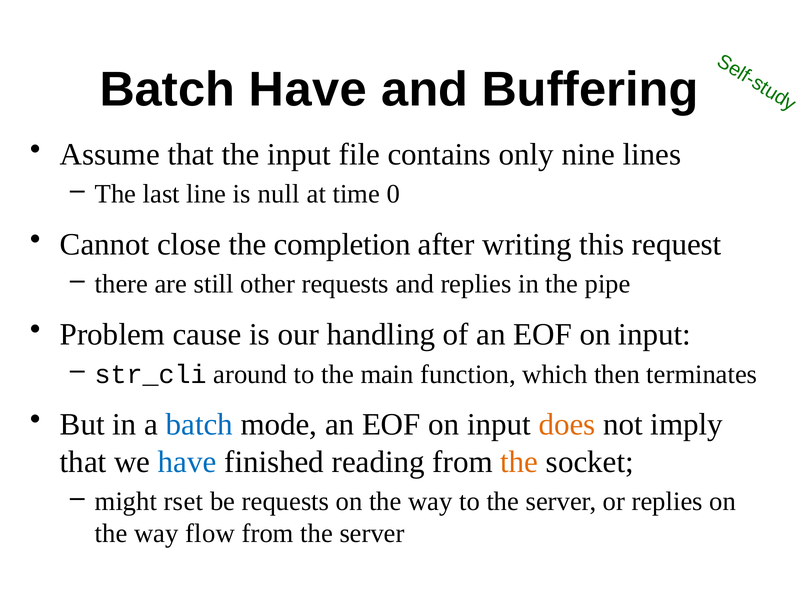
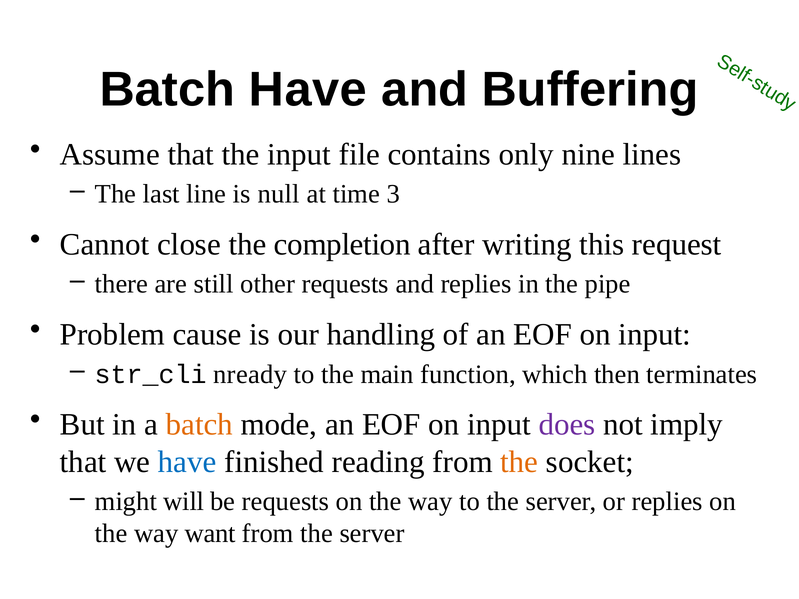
0: 0 -> 3 (393, 194)
around: around -> nready (250, 374)
batch colour: blue -> orange (199, 425)
does colour: orange -> purple (567, 425)
rset: rset -> will (184, 502)
flow: flow -> want (210, 534)
